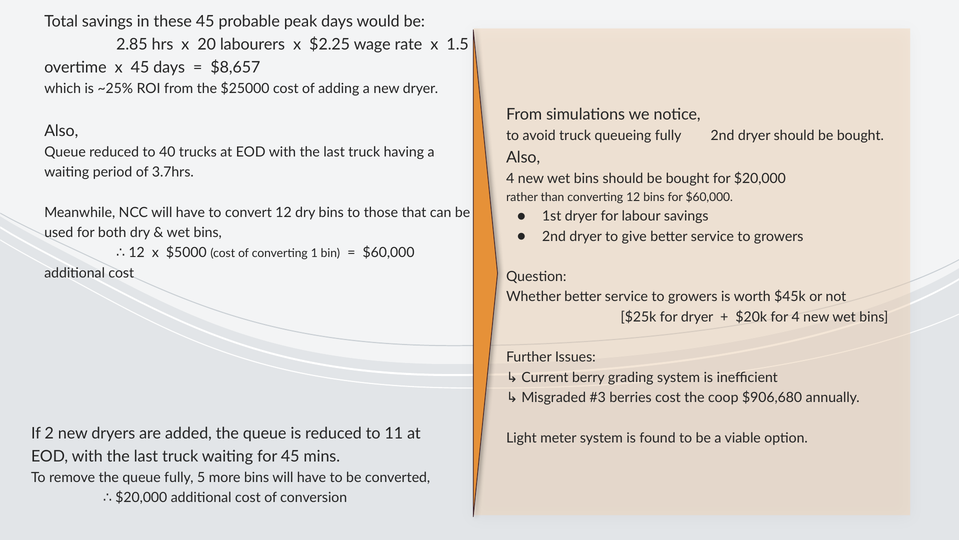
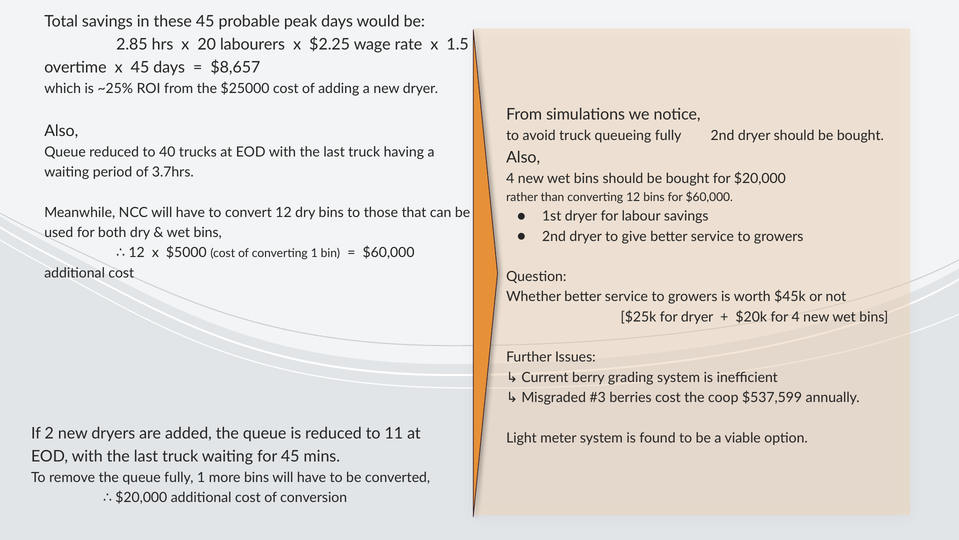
$906,680: $906,680 -> $537,599 (772, 397)
fully 5: 5 -> 1 (201, 477)
